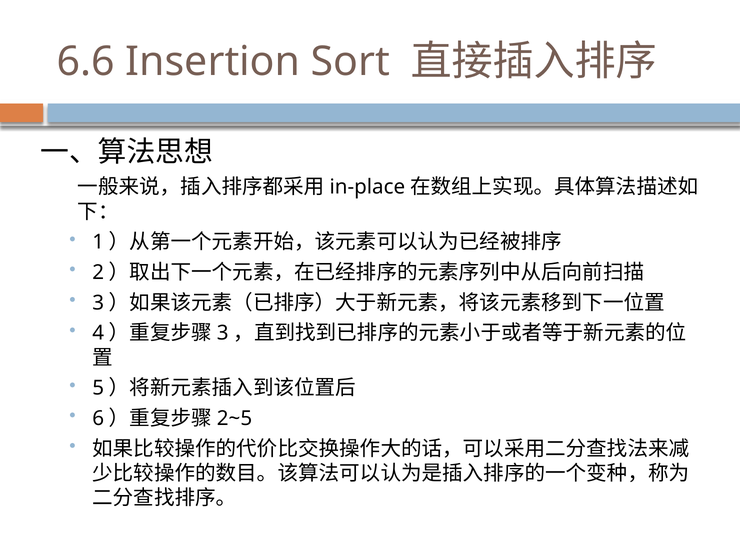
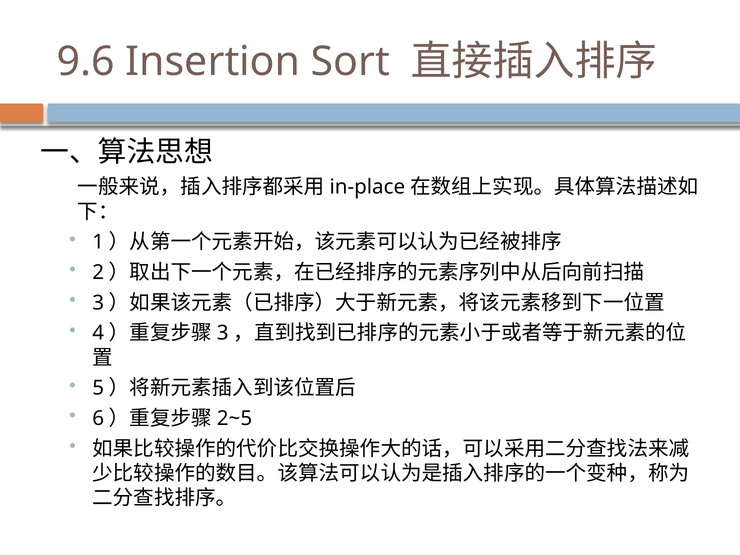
6.6: 6.6 -> 9.6 (86, 61)
